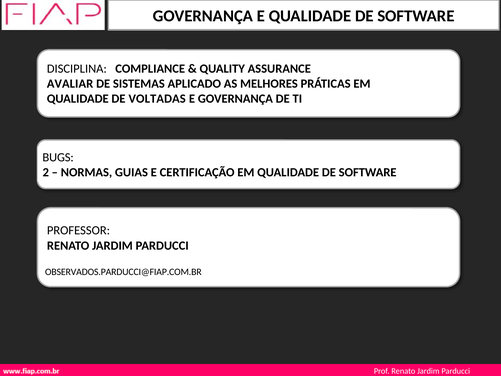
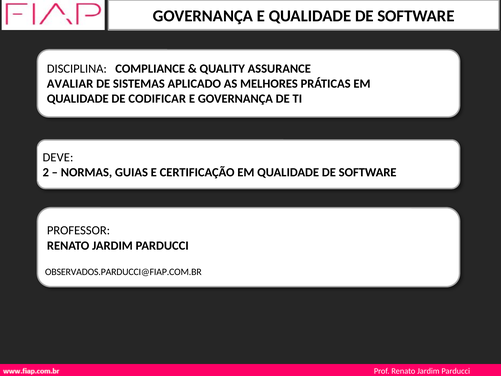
VOLTADAS: VOLTADAS -> CODIFICAR (157, 99)
BUGS: BUGS -> DEVE (58, 157)
